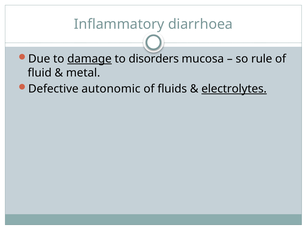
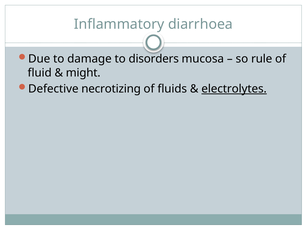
damage underline: present -> none (89, 59)
metal: metal -> might (83, 73)
autonomic: autonomic -> necrotizing (111, 89)
